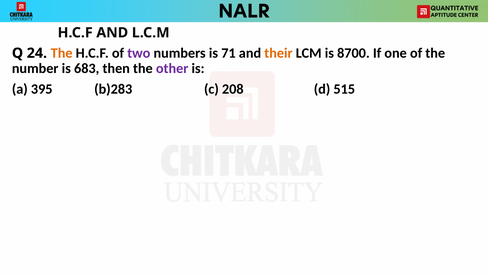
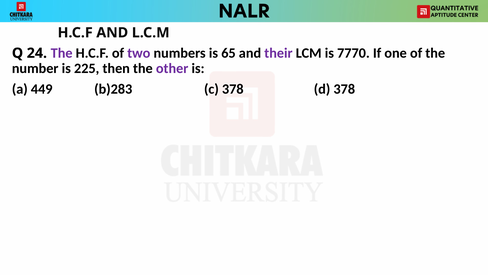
The colour: orange -> purple (62, 53)
71: 71 -> 65 (228, 53)
their colour: orange -> purple (278, 53)
8700: 8700 -> 7770 (353, 53)
683: 683 -> 225 (87, 68)
395: 395 -> 449 (42, 89)
c 208: 208 -> 378 (233, 89)
d 515: 515 -> 378 (344, 89)
